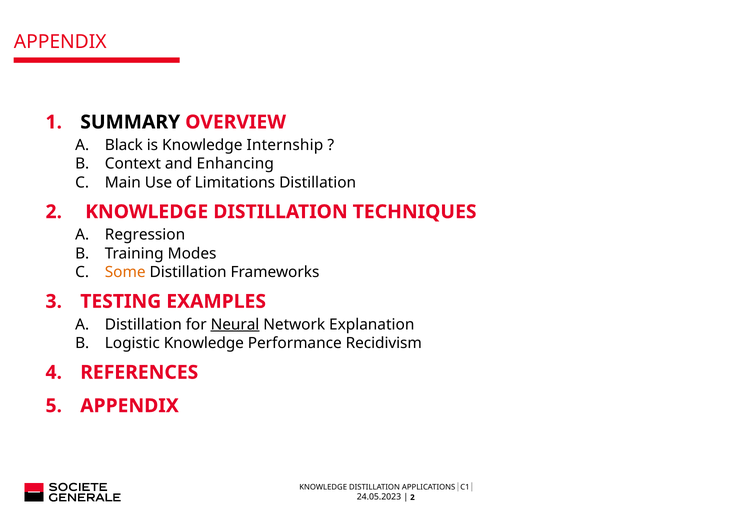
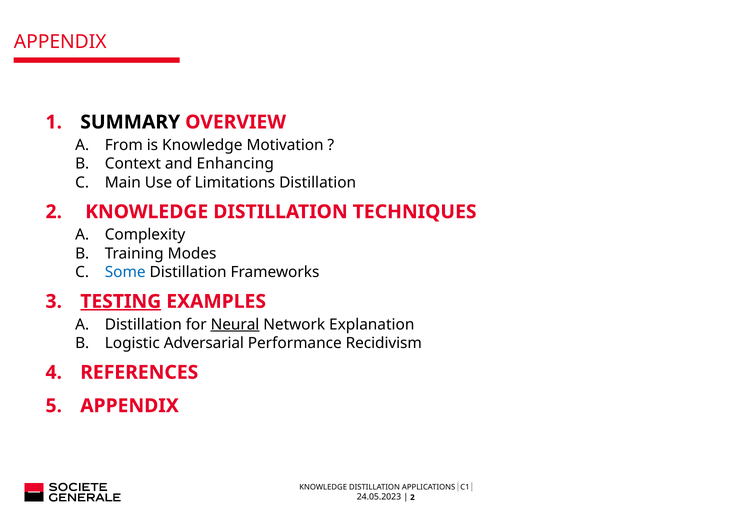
Black: Black -> From (124, 145)
Internship: Internship -> Motivation (285, 145)
Regression: Regression -> Complexity (145, 235)
Some colour: orange -> blue (125, 272)
TESTING underline: none -> present (121, 302)
Logistic Knowledge: Knowledge -> Adversarial (204, 343)
